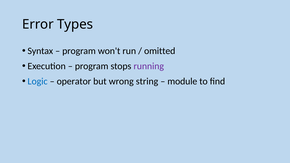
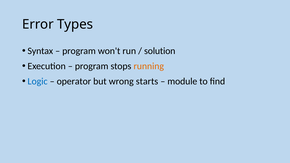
omitted: omitted -> solution (160, 51)
running colour: purple -> orange (149, 66)
string: string -> starts (147, 81)
